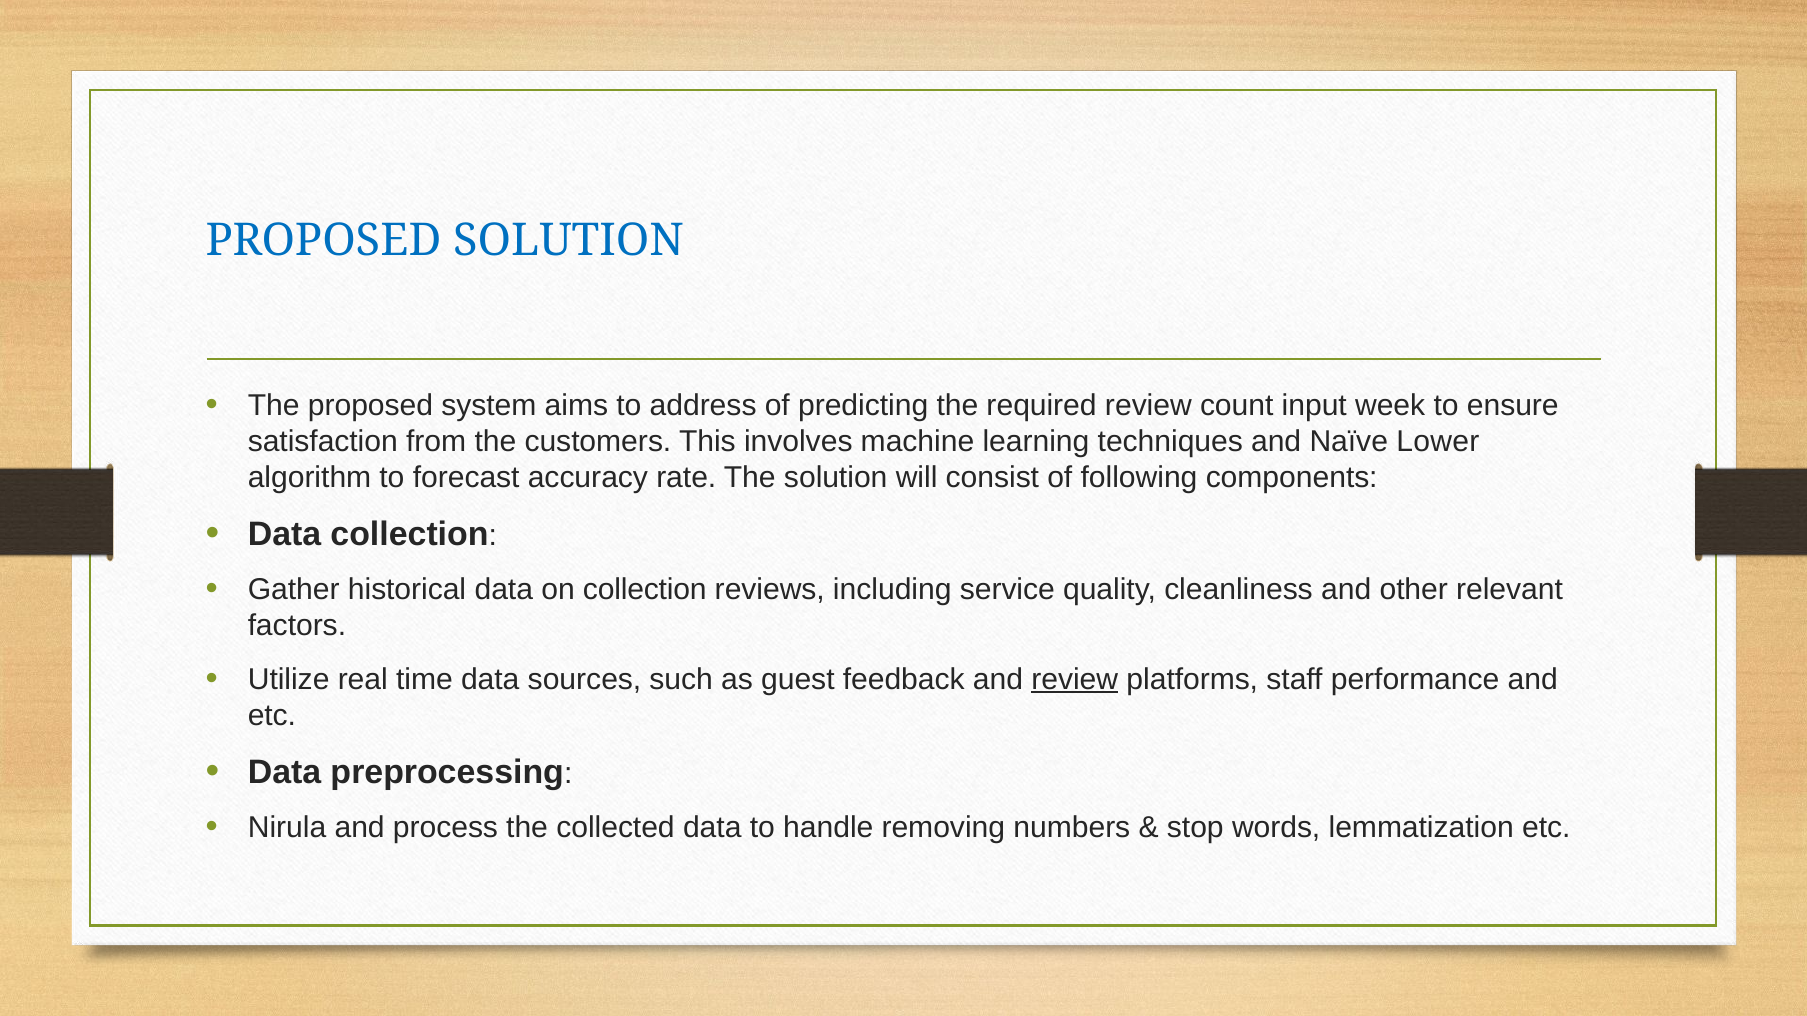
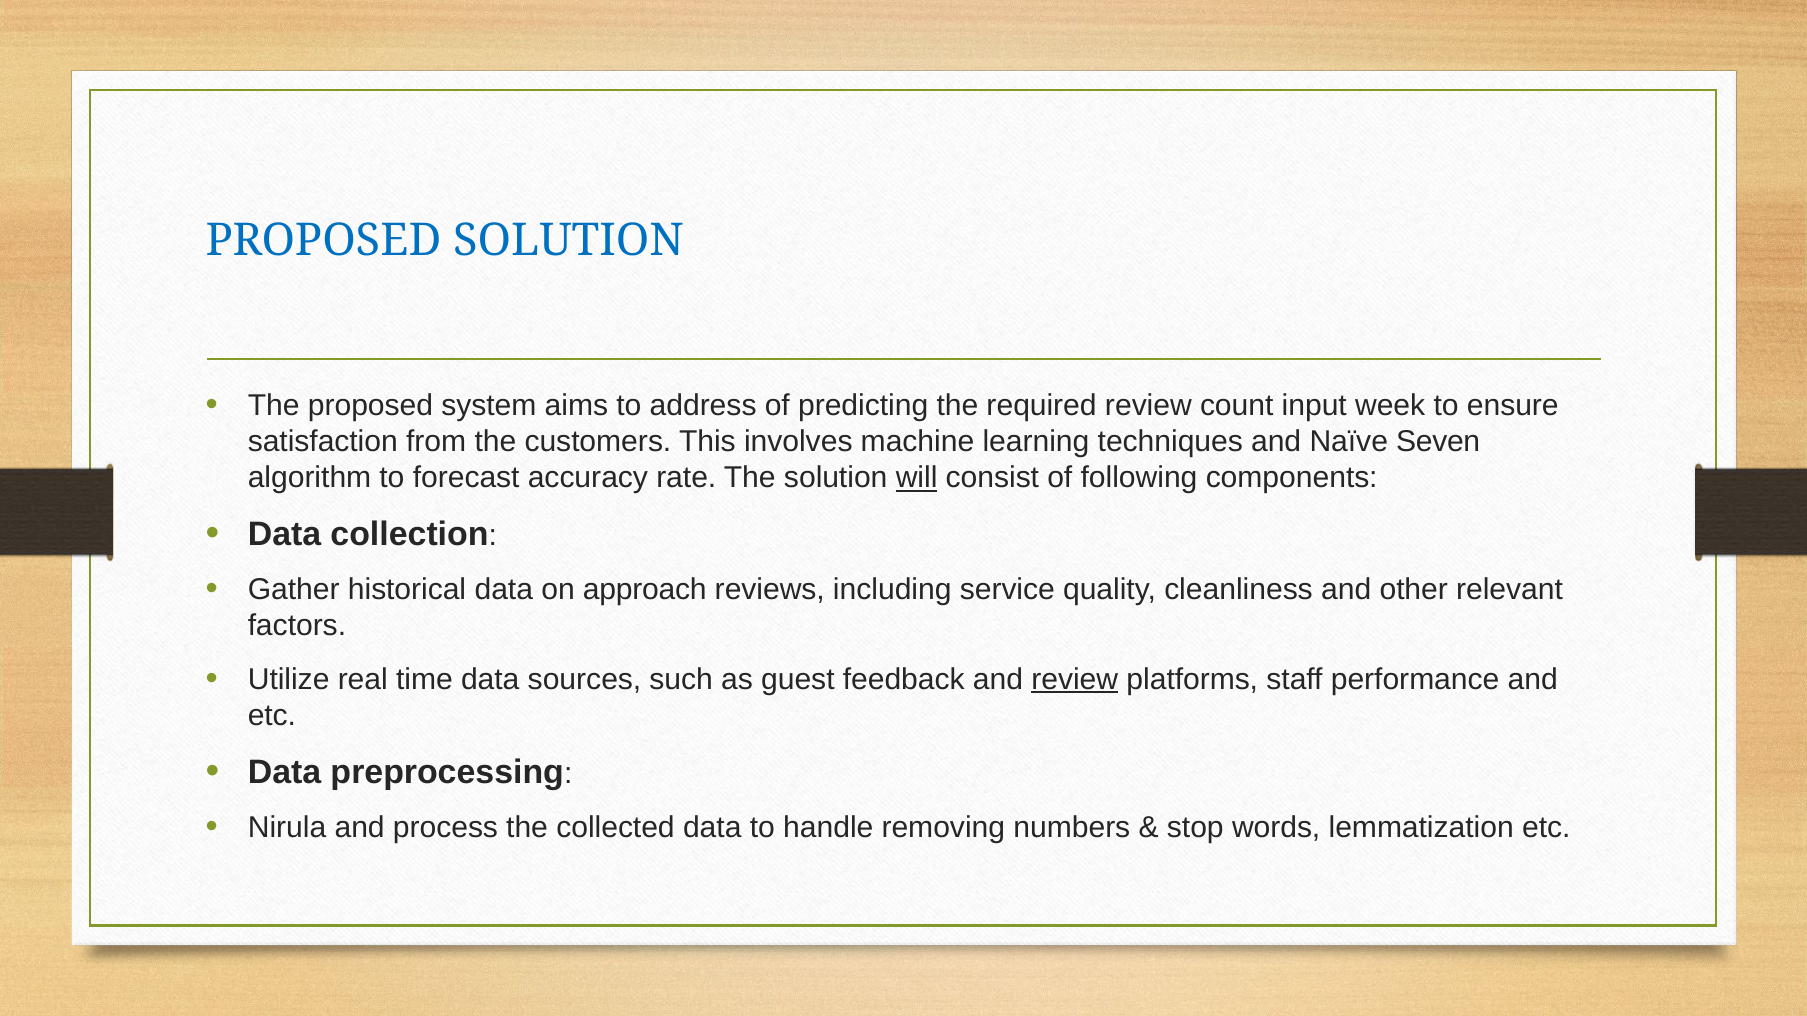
Lower: Lower -> Seven (1438, 442)
will underline: none -> present (917, 478)
on collection: collection -> approach (645, 590)
